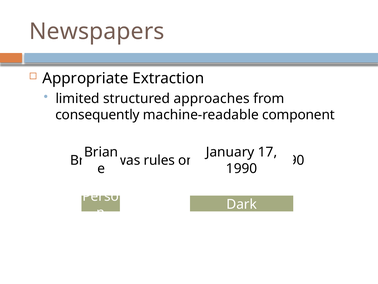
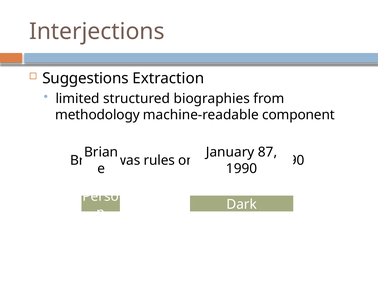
Newspapers: Newspapers -> Interjections (97, 32)
Appropriate: Appropriate -> Suggestions (85, 78)
approaches: approaches -> biographies (212, 98)
consequently: consequently -> methodology (97, 115)
17: 17 -> 87 (268, 152)
